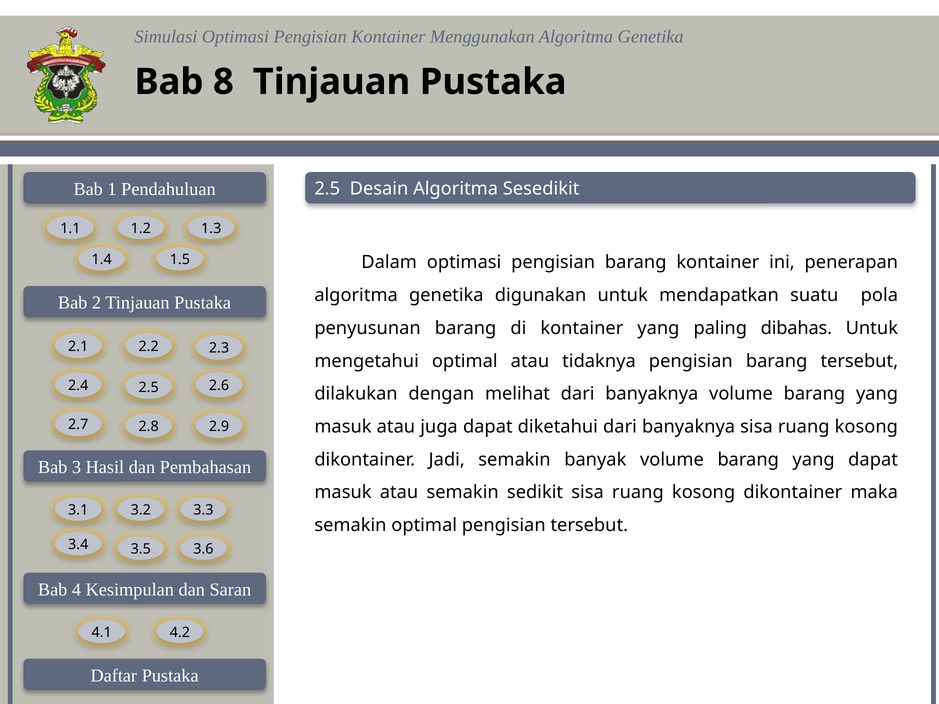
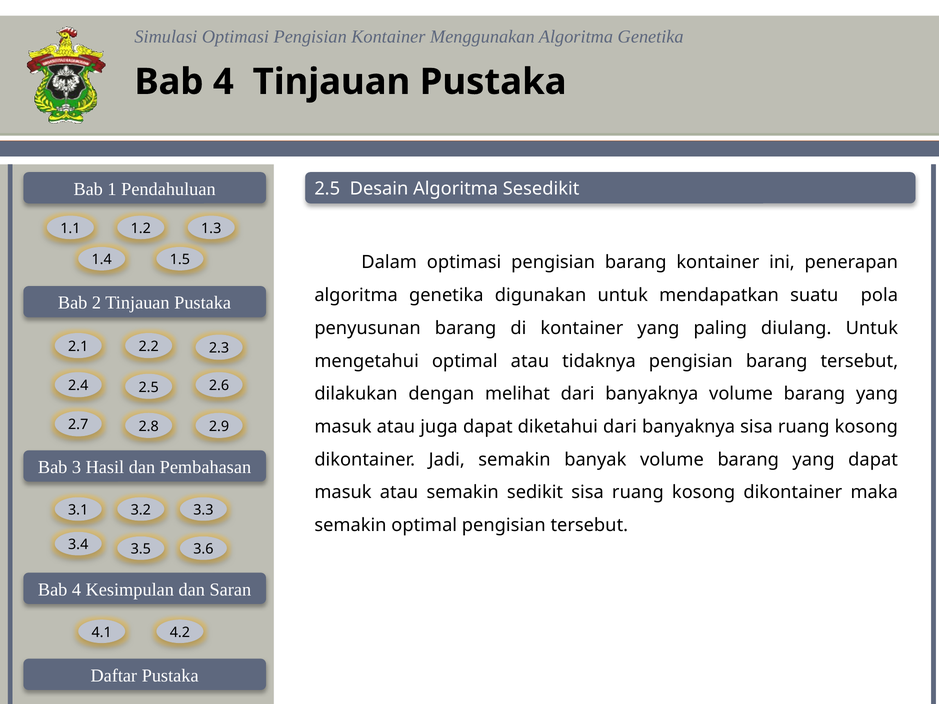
8: 8 -> 4 (223, 82)
dibahas: dibahas -> diulang (796, 328)
